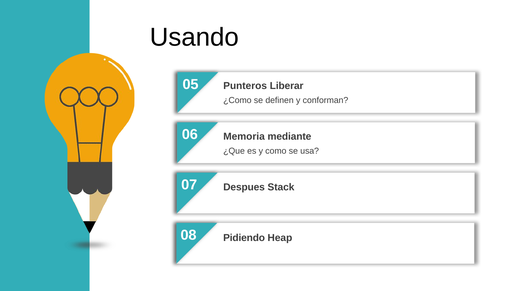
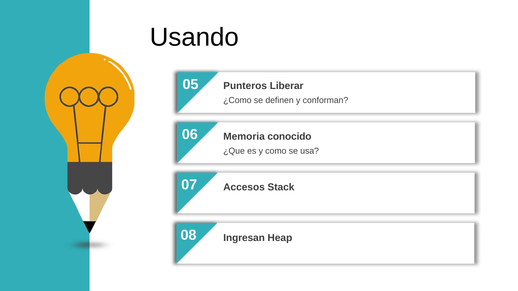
mediante: mediante -> conocido (289, 137)
Despues: Despues -> Accesos (244, 187)
Pidiendo: Pidiendo -> Ingresan (244, 238)
